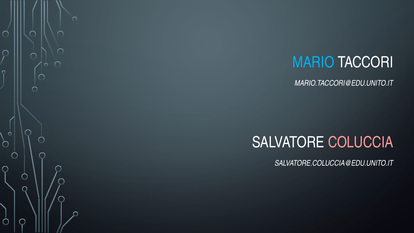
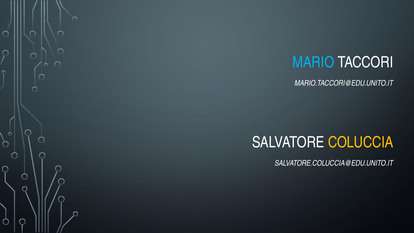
COLUCCIA colour: pink -> yellow (361, 142)
